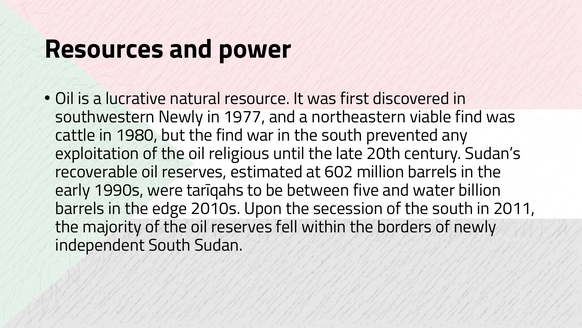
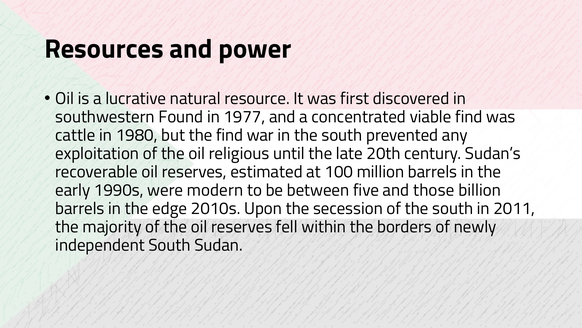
southwestern Newly: Newly -> Found (181, 117)
northeastern: northeastern -> concentrated (359, 117)
602: 602 -> 100 (339, 172)
tarīqahs: tarīqahs -> modern (215, 190)
water: water -> those (434, 190)
